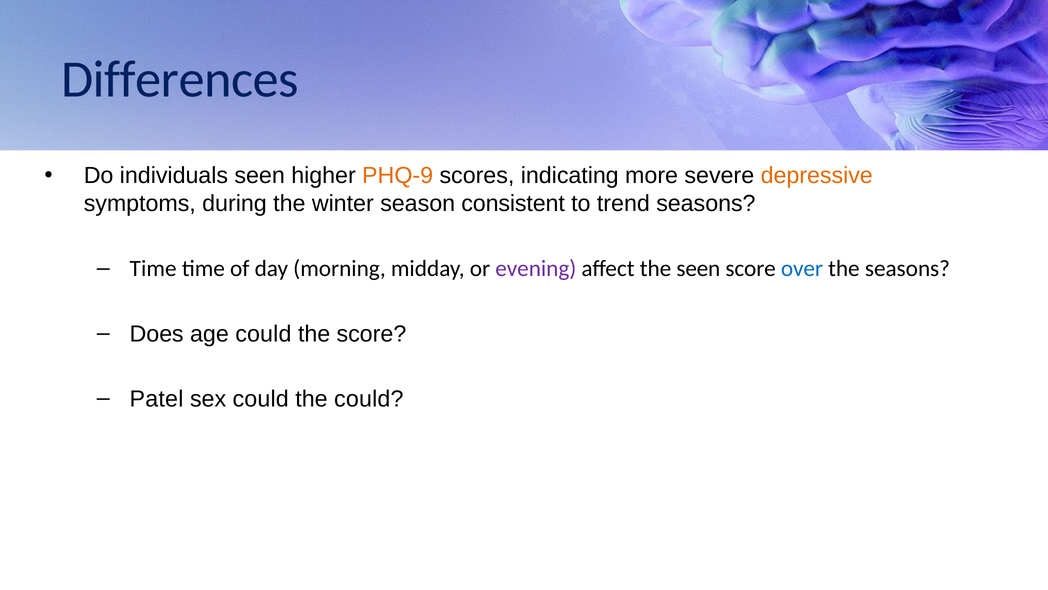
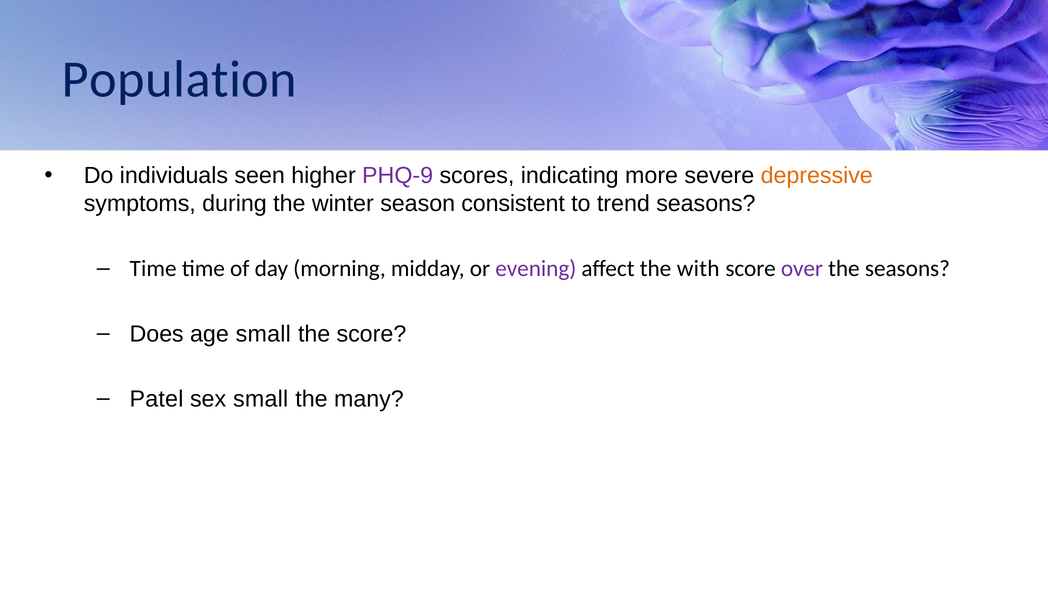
Differences: Differences -> Population (179, 80)
PHQ-9 colour: orange -> purple (398, 176)
the seen: seen -> with (698, 269)
over colour: blue -> purple (802, 269)
age could: could -> small (263, 334)
sex could: could -> small (261, 399)
the could: could -> many (369, 399)
